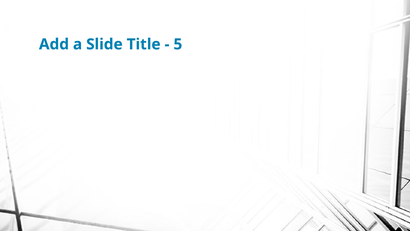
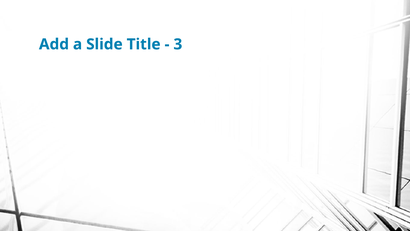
5: 5 -> 3 (178, 44)
